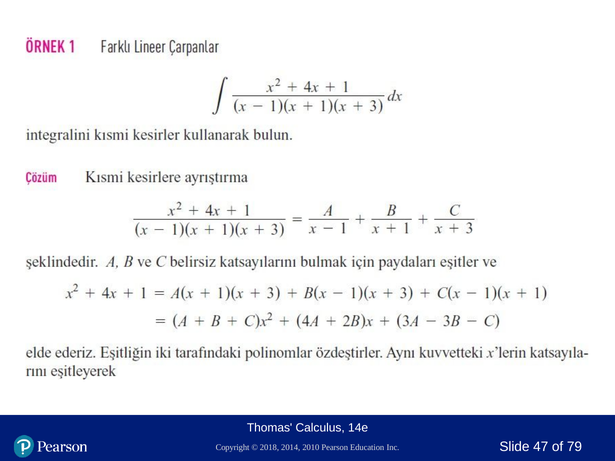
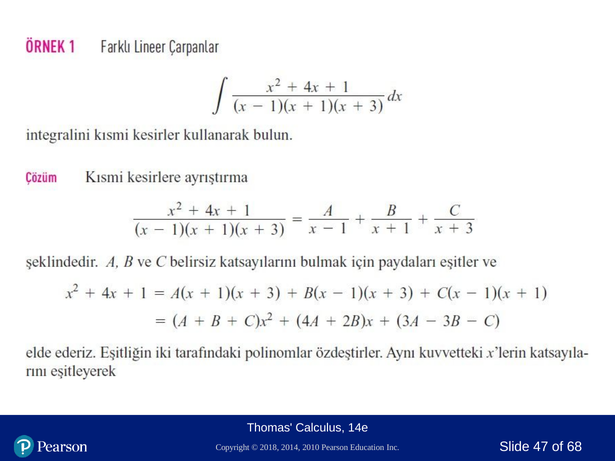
79: 79 -> 68 (574, 447)
